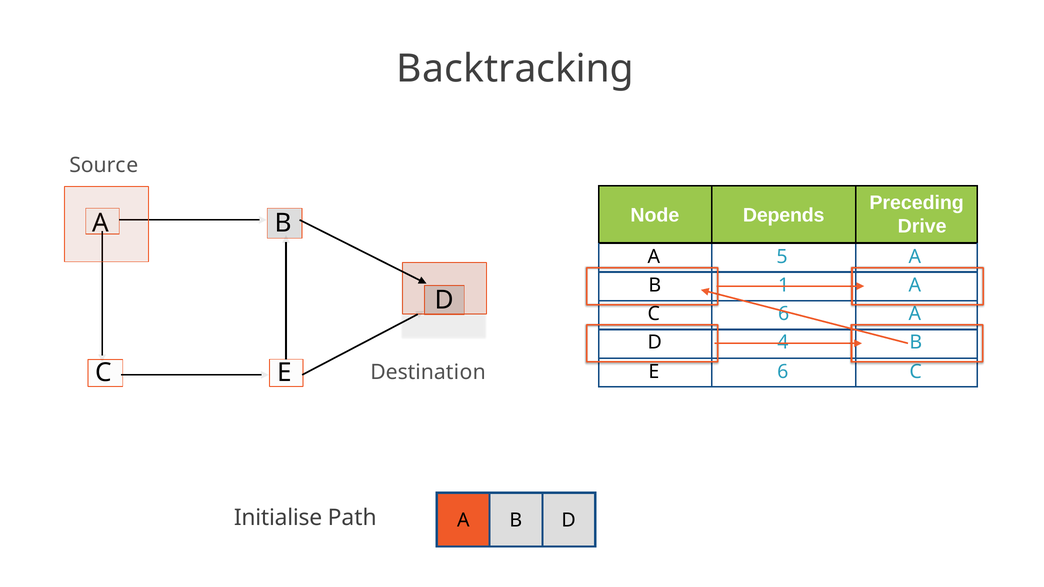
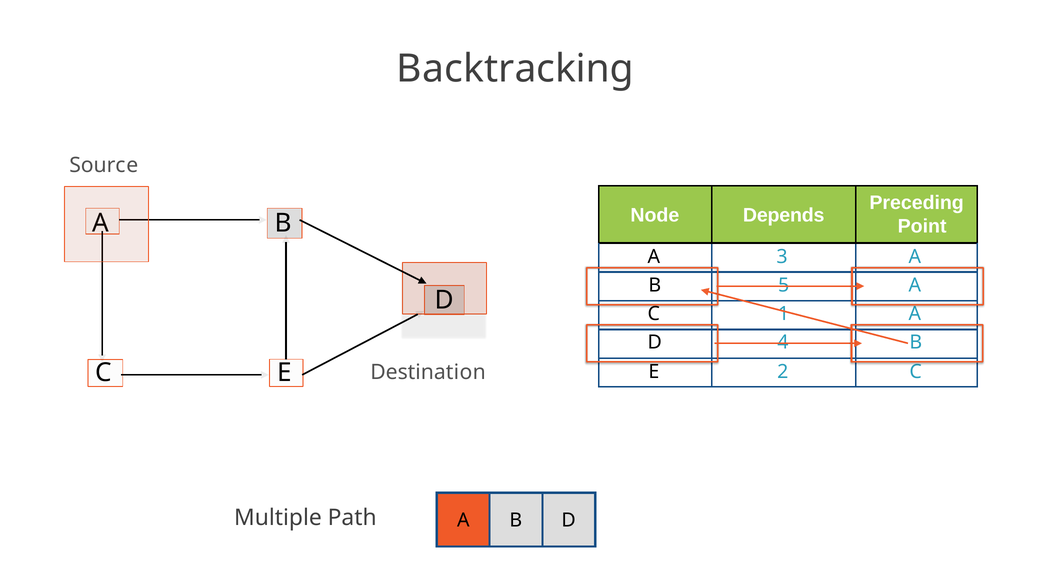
Drive: Drive -> Point (922, 226)
5: 5 -> 3 (782, 257)
1: 1 -> 5 (784, 286)
6: 6 -> 1 (784, 314)
E 6: 6 -> 2 (783, 372)
Initialise: Initialise -> Multiple (278, 518)
